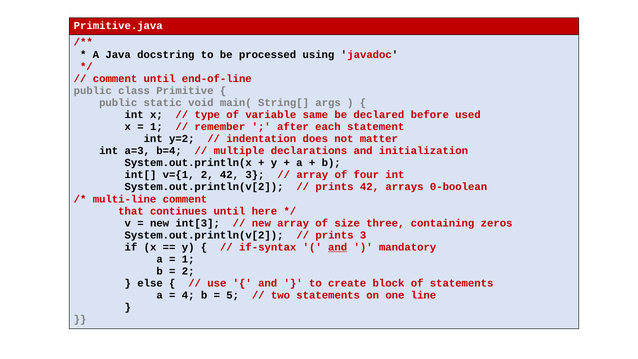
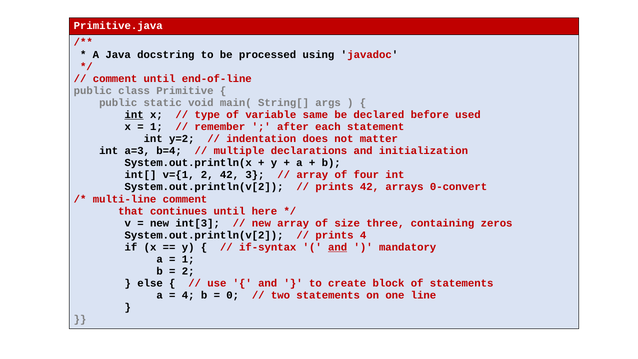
int underline: none -> present (134, 115)
0-boolean: 0-boolean -> 0-convert (459, 187)
prints 3: 3 -> 4 (363, 235)
5: 5 -> 0 (233, 295)
